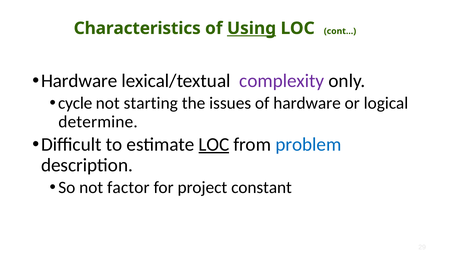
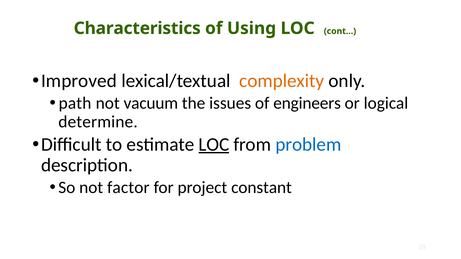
Using underline: present -> none (252, 28)
Hardware: Hardware -> Improved (79, 81)
complexity colour: purple -> orange (282, 81)
cycle: cycle -> path (75, 103)
starting: starting -> vacuum (151, 103)
of hardware: hardware -> engineers (307, 103)
